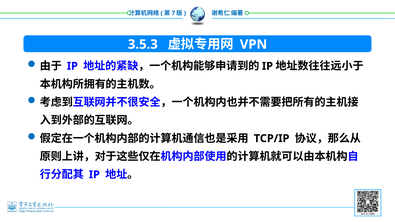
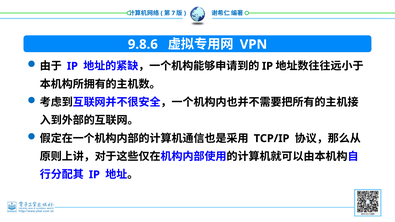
3.5.3: 3.5.3 -> 9.8.6 (143, 44)
